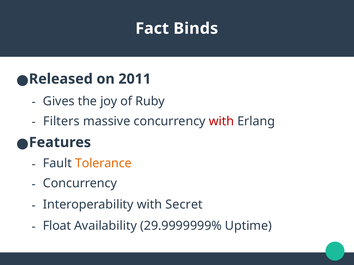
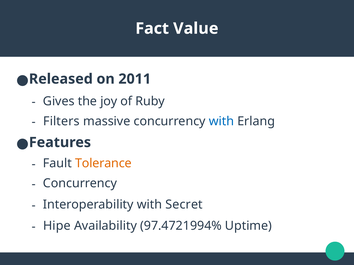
Binds: Binds -> Value (196, 29)
with colour: red -> blue (221, 121)
Float: Float -> Hipe (57, 226)
29.9999999%: 29.9999999% -> 97.4721994% (181, 226)
